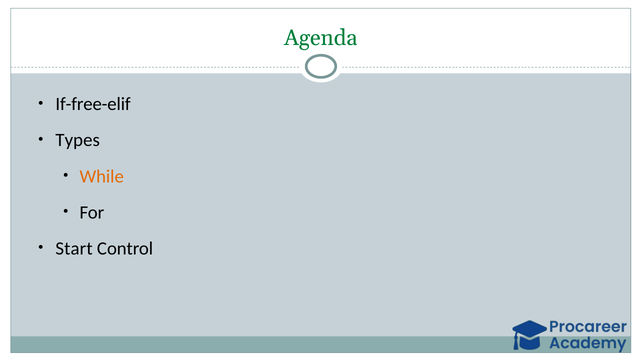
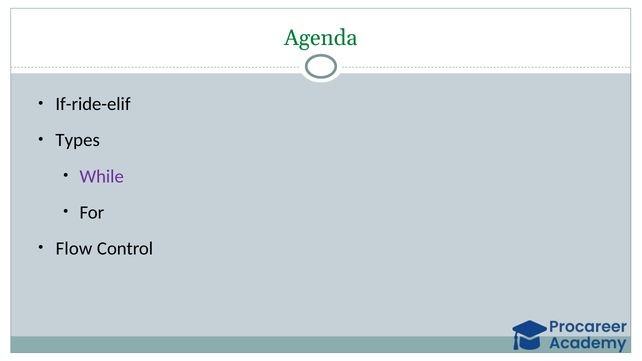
If-free-elif: If-free-elif -> If-ride-elif (93, 104)
While colour: orange -> purple (102, 176)
Start: Start -> Flow (74, 248)
